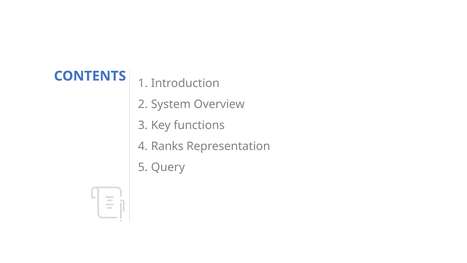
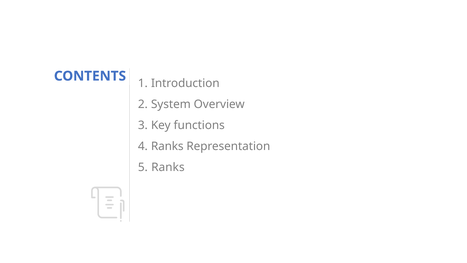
Query: Query -> Ranks (168, 167)
